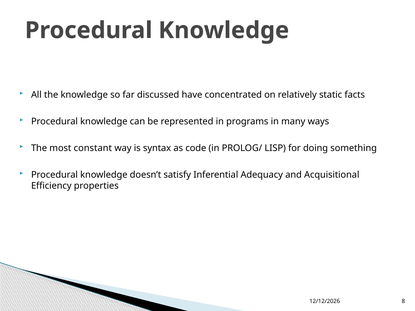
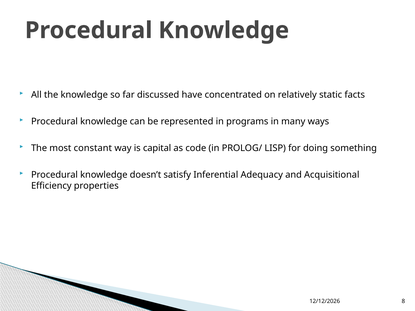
syntax: syntax -> capital (157, 148)
